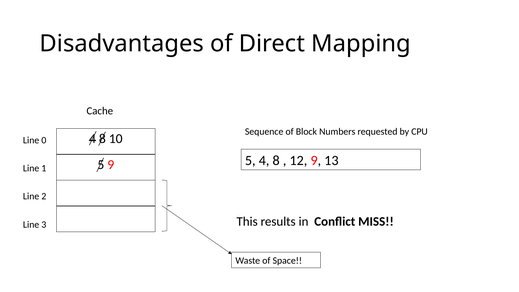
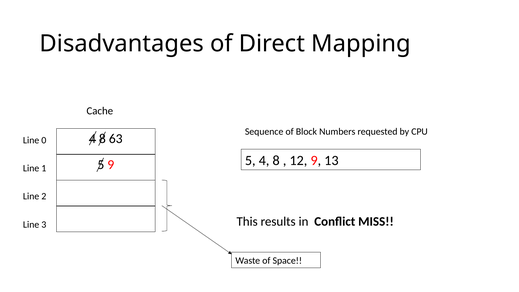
10: 10 -> 63 (116, 139)
